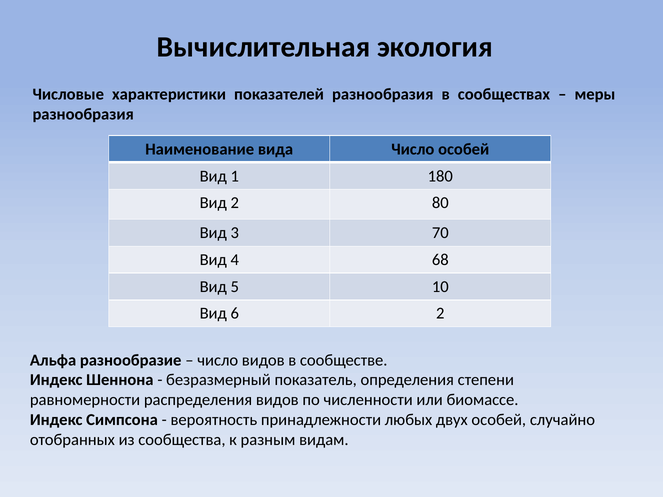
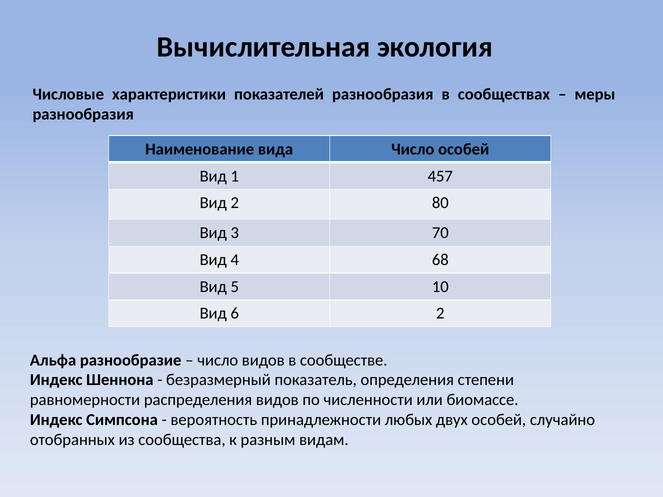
180: 180 -> 457 (440, 176)
